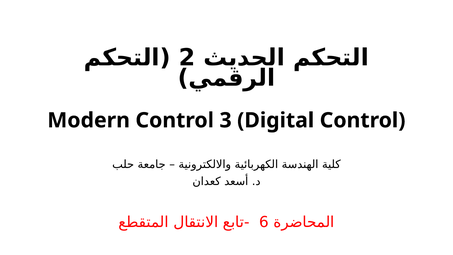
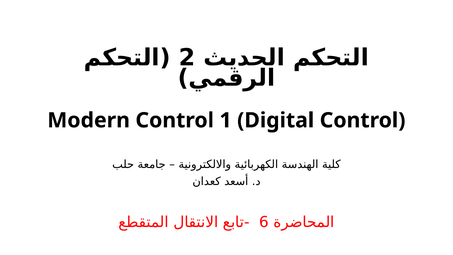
3: 3 -> 1 (226, 120)
